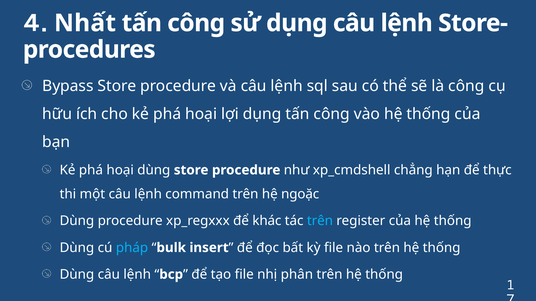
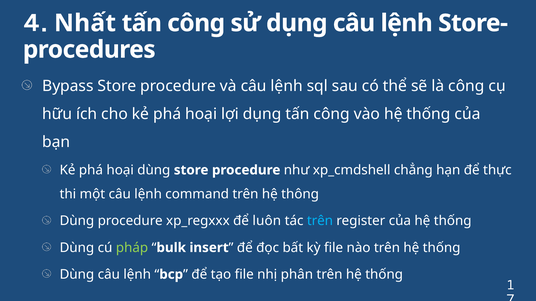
ngoặc: ngoặc -> thông (300, 194)
khác: khác -> luôn (267, 221)
pháp colour: light blue -> light green (132, 248)
